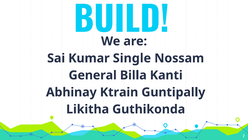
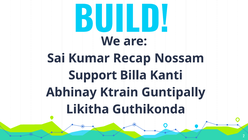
Single: Single -> Recap (132, 58)
General: General -> Support (93, 75)
